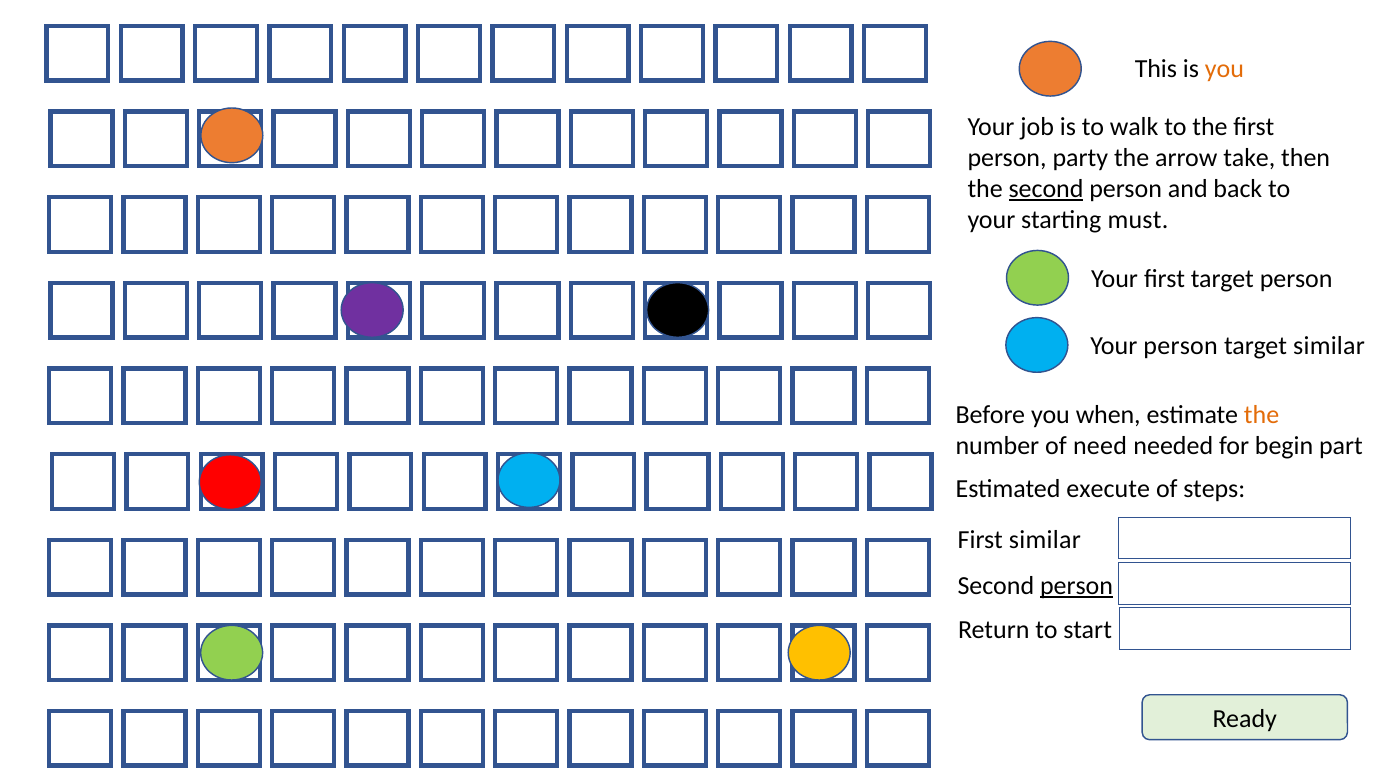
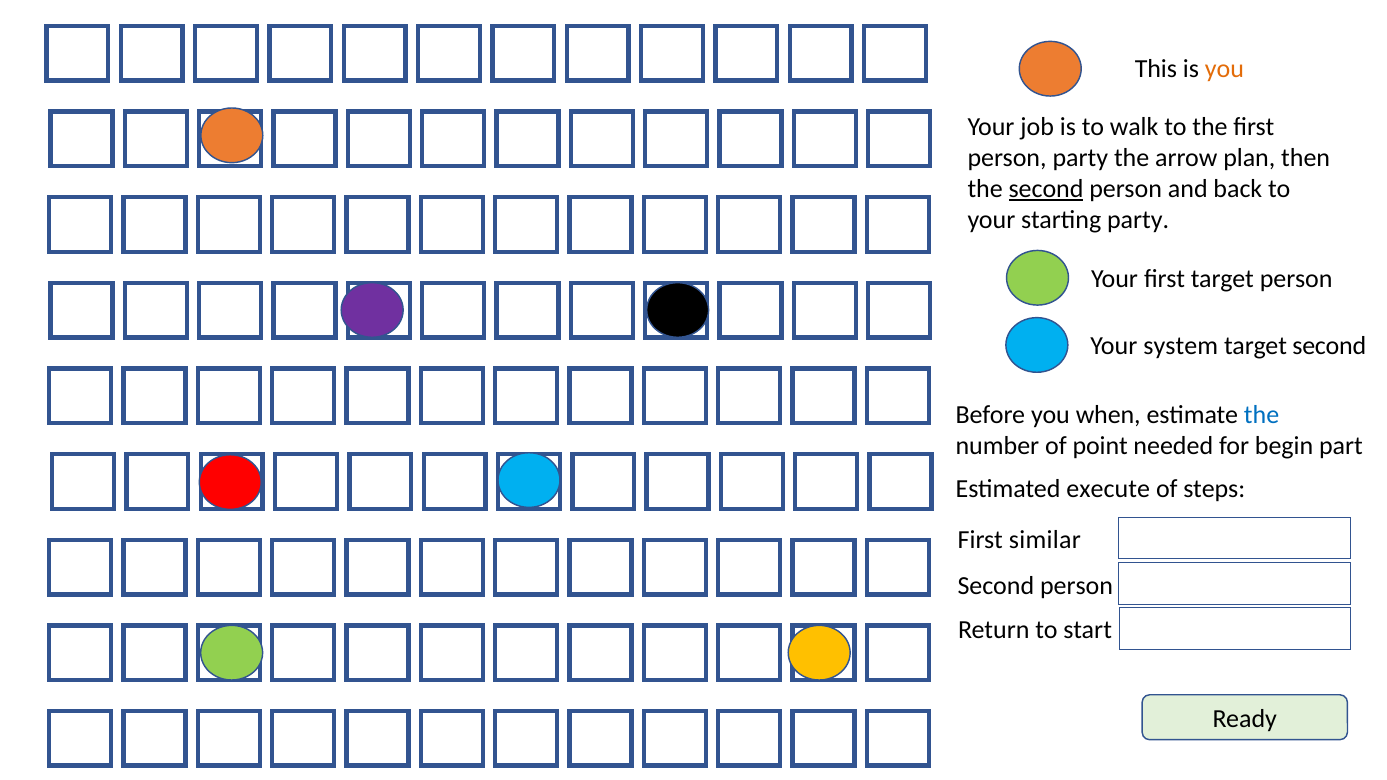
take: take -> plan (1249, 158)
starting must: must -> party (1138, 220)
Your person: person -> system (1181, 346)
target similar: similar -> second (1329, 346)
the colour: orange -> blue (1262, 415)
need: need -> point (1100, 446)
person underline: present -> none (1077, 586)
